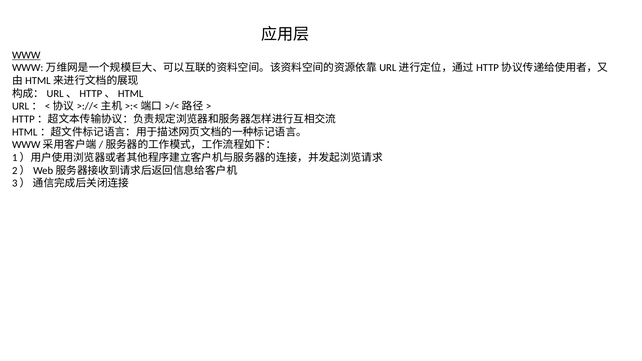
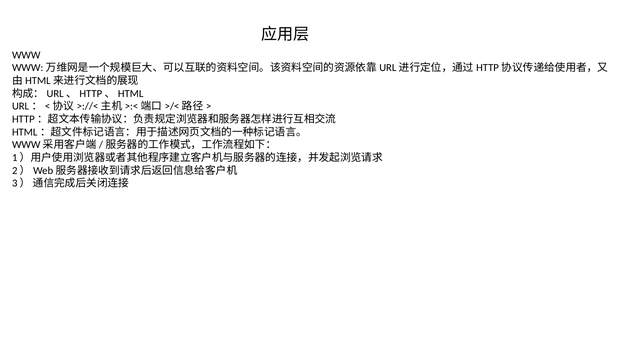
WWW underline: present -> none (26, 55)
